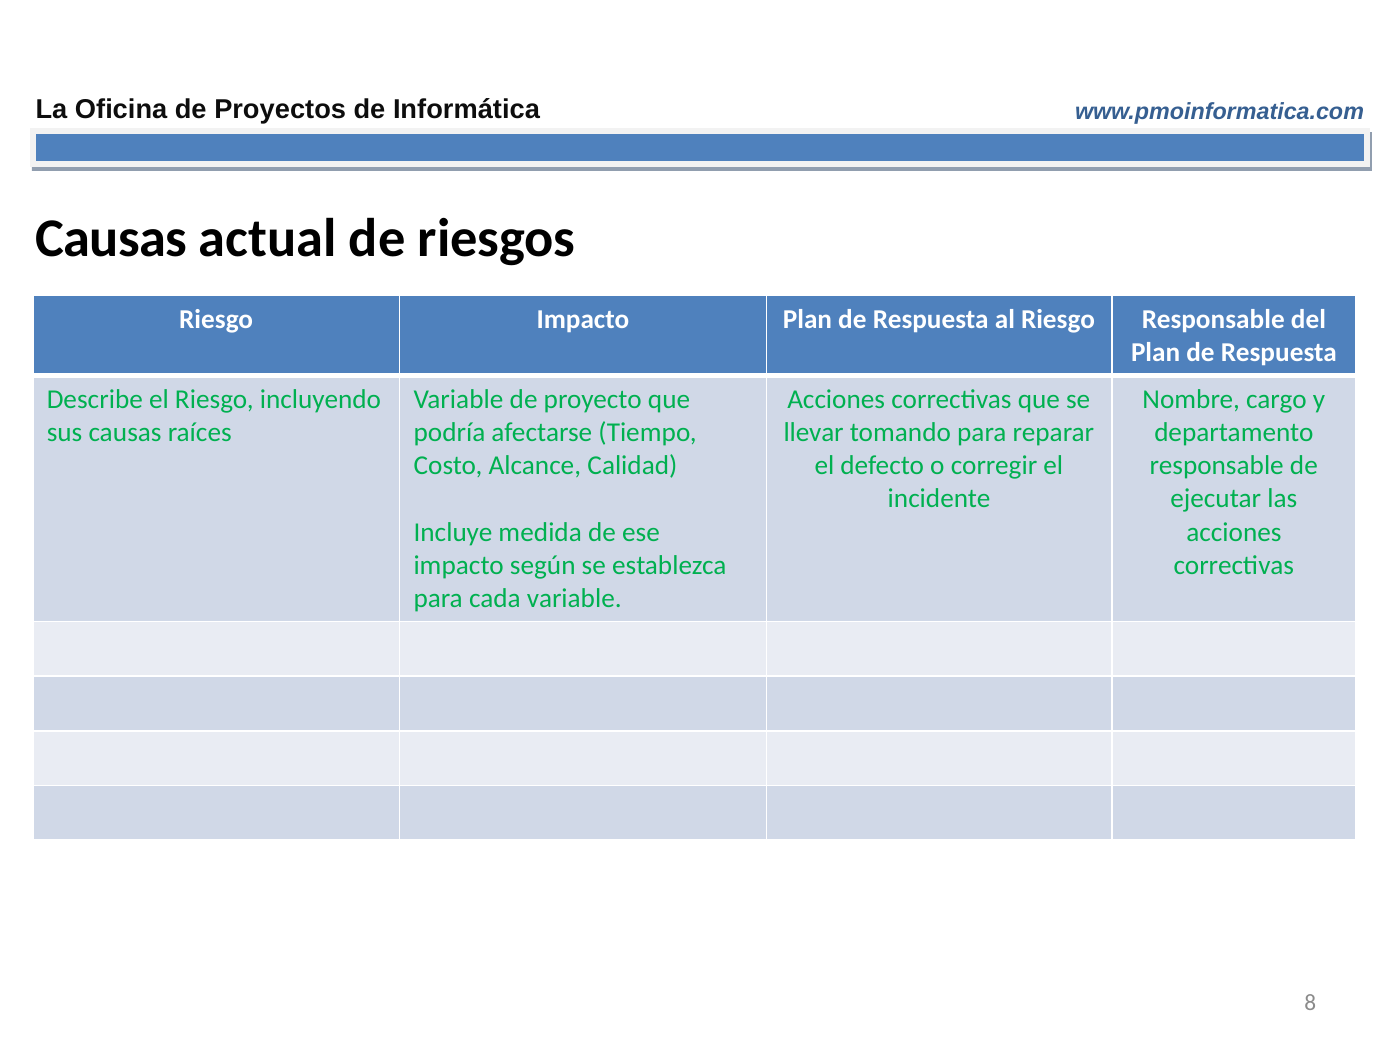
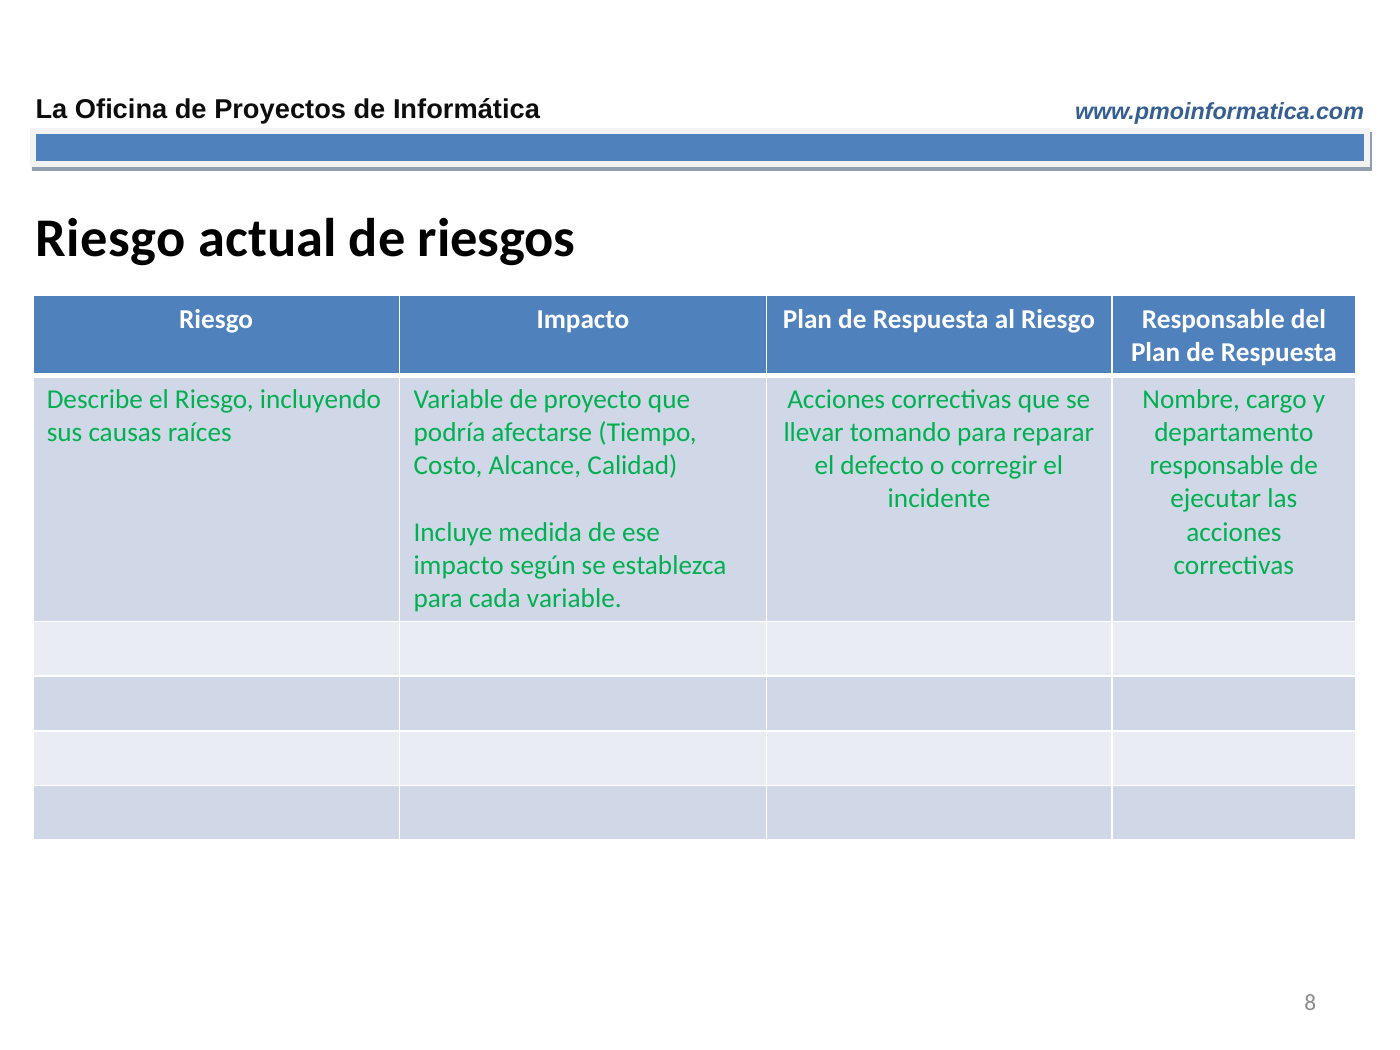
Causas: Causas -> Riesgo (111, 239)
